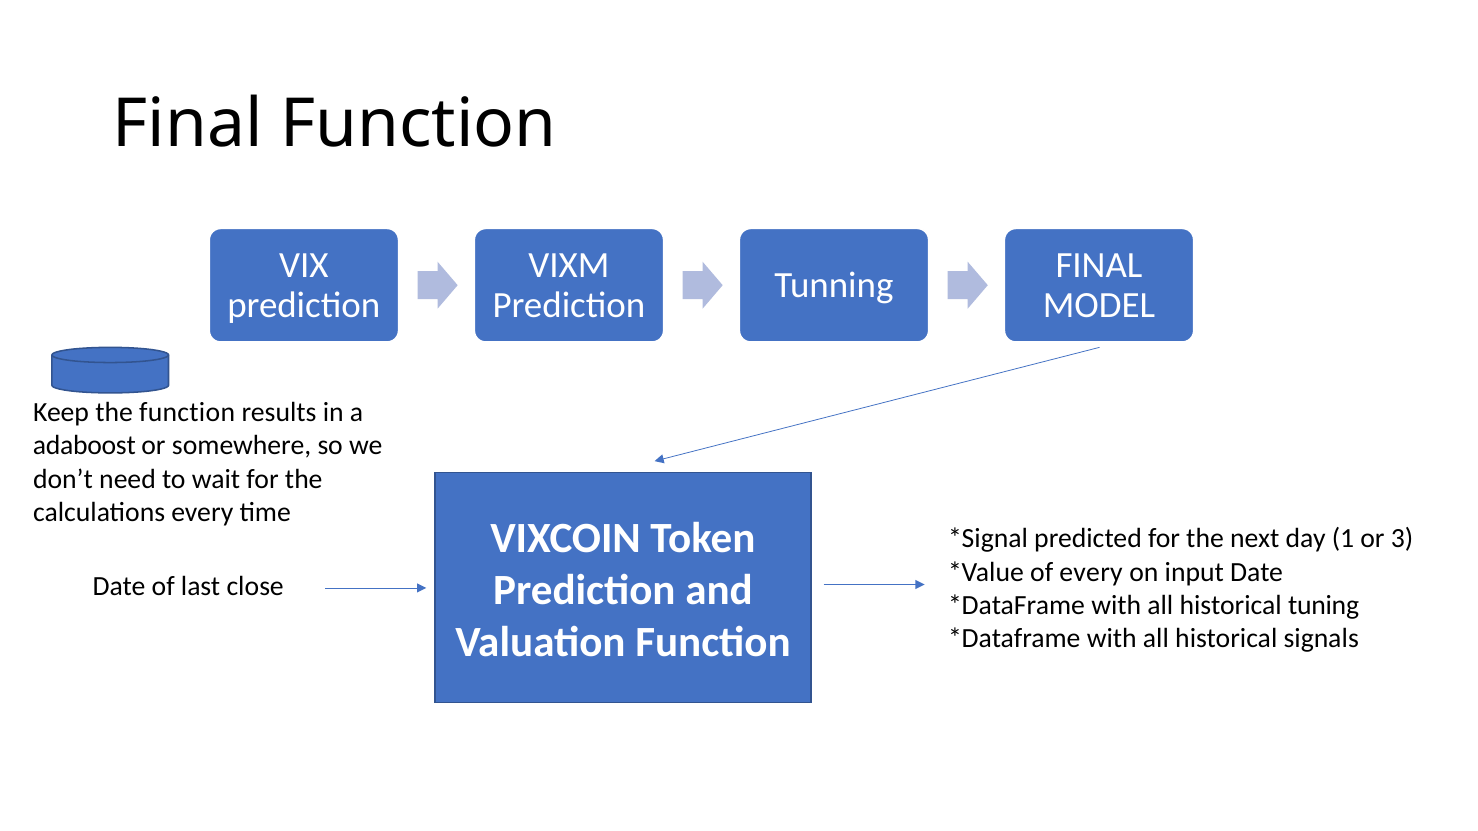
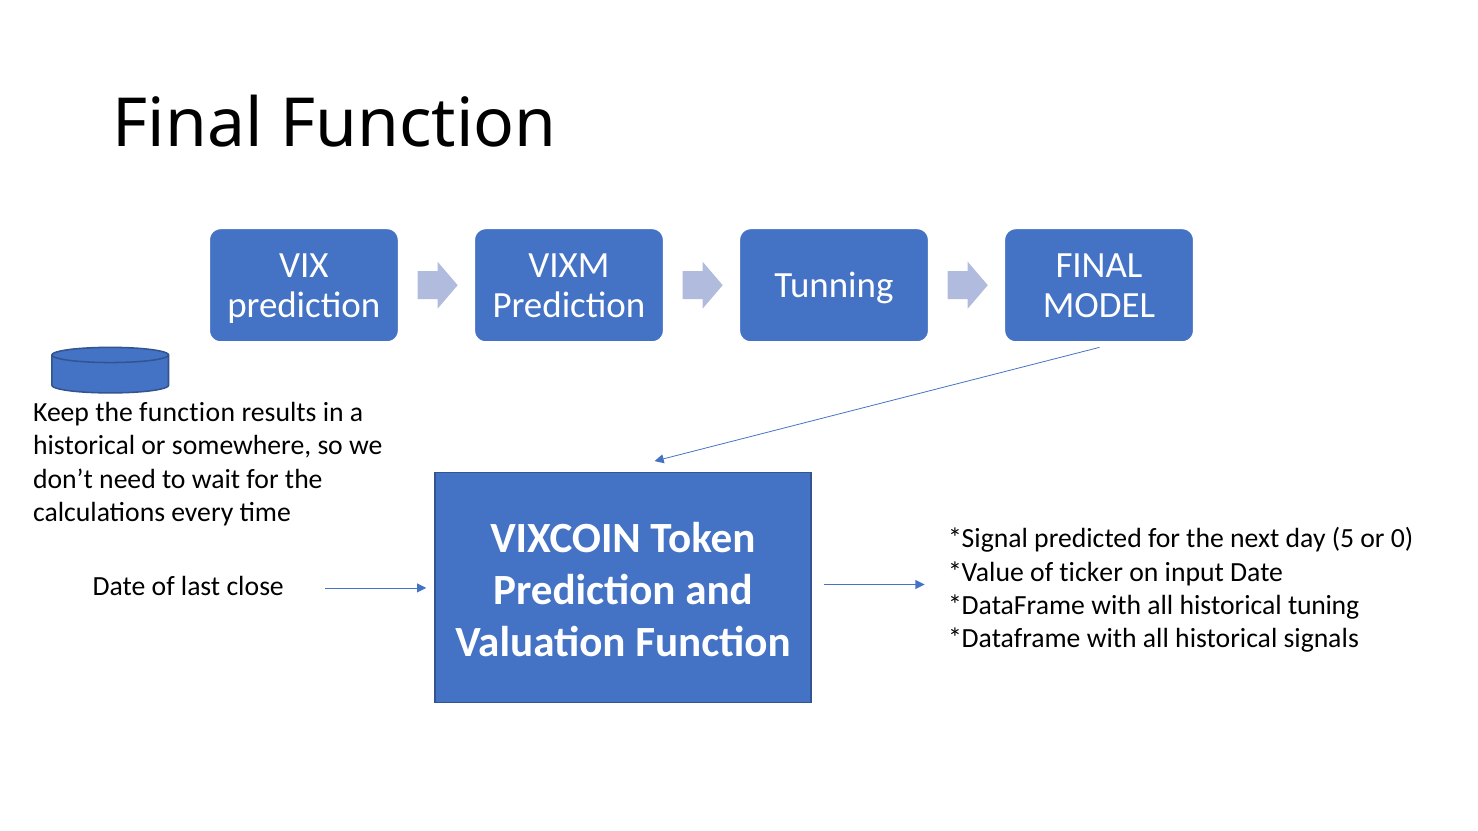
adaboost: adaboost -> historical (84, 446)
1: 1 -> 5 (1343, 539)
3: 3 -> 0 (1402, 539)
of every: every -> ticker (1091, 572)
